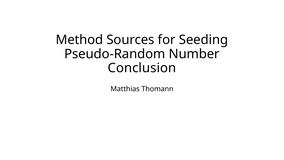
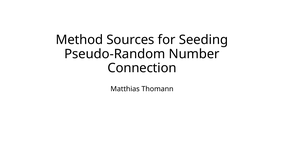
Conclusion: Conclusion -> Connection (142, 68)
